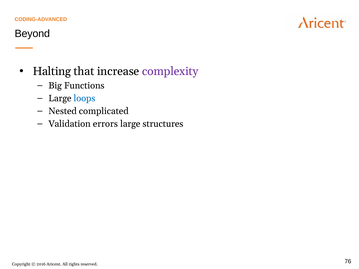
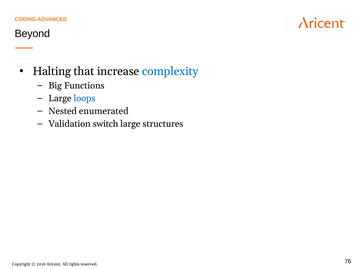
complexity colour: purple -> blue (170, 71)
complicated: complicated -> enumerated (104, 111)
errors: errors -> switch (105, 124)
